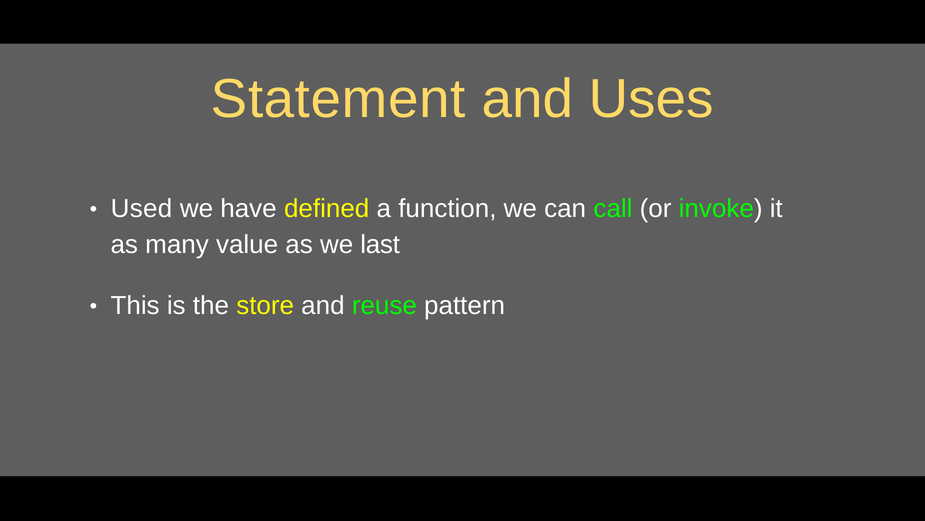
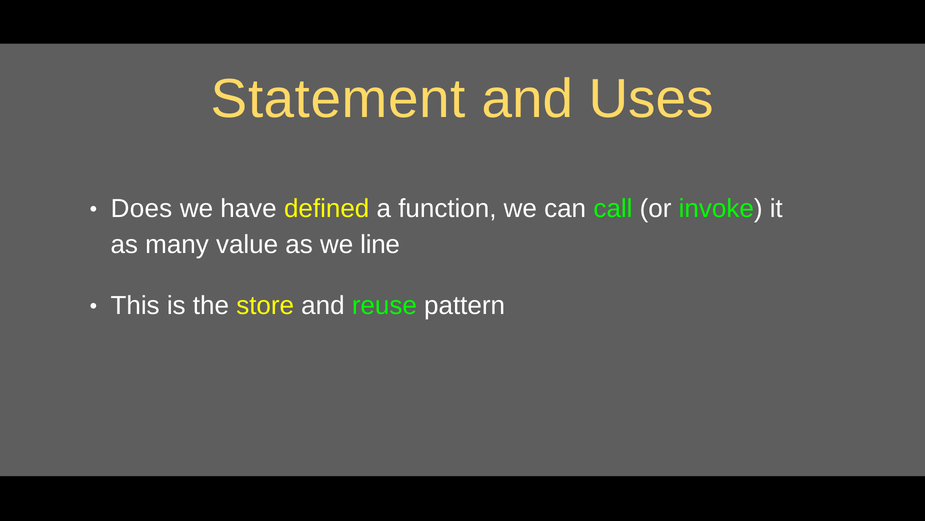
Used: Used -> Does (141, 208)
last: last -> line (380, 244)
